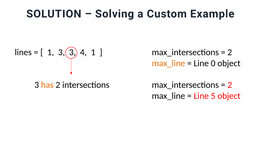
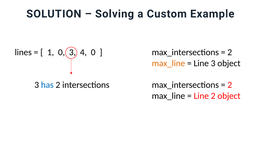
1 3: 3 -> 0 (62, 52)
4 1: 1 -> 0 (93, 52)
Line 0: 0 -> 3 (213, 63)
has colour: orange -> blue (47, 85)
Line 5: 5 -> 2 (213, 96)
